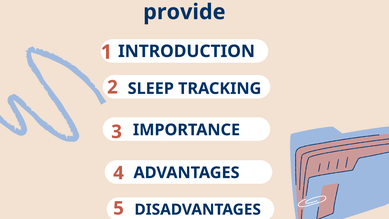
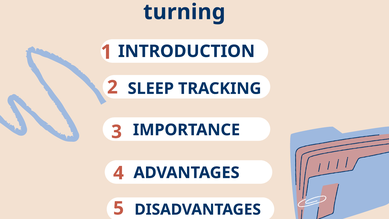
provide: provide -> turning (184, 12)
